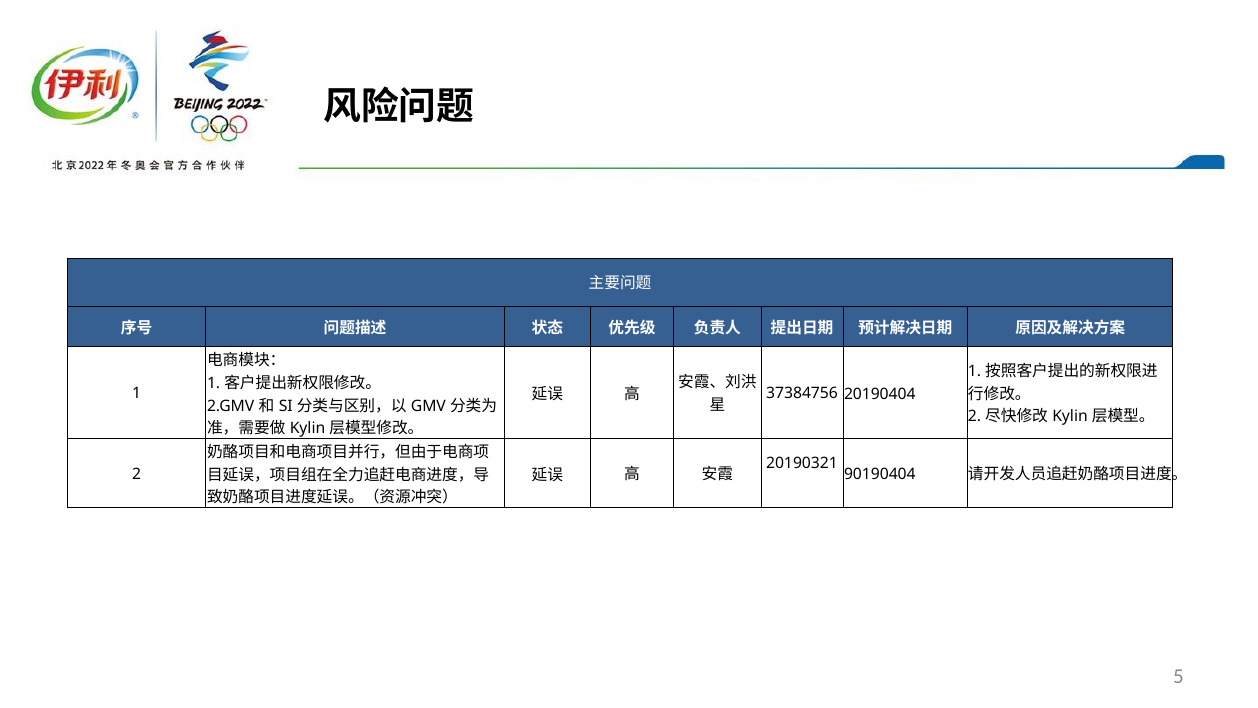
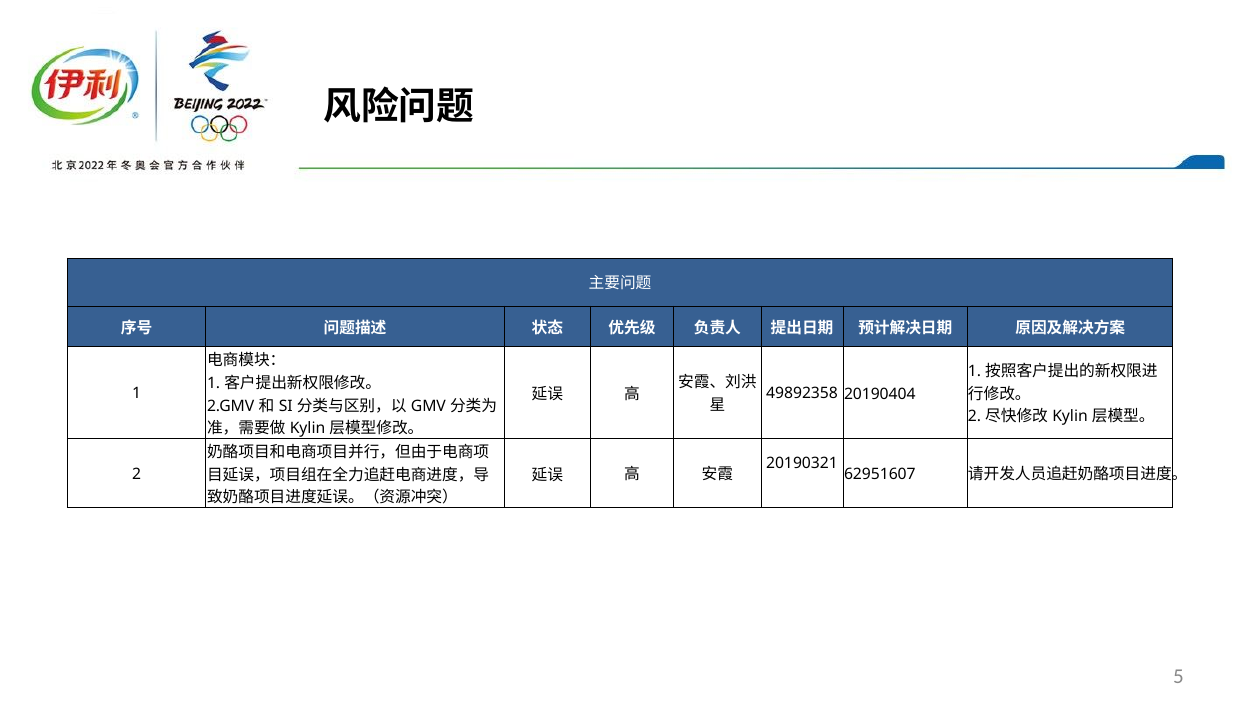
37384756: 37384756 -> 49892358 (802, 393)
90190404: 90190404 -> 62951607 (880, 474)
